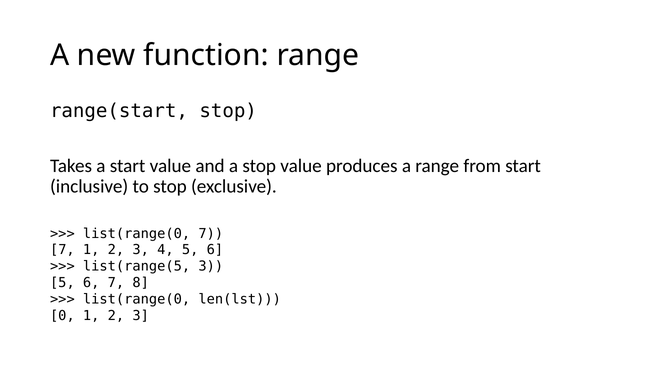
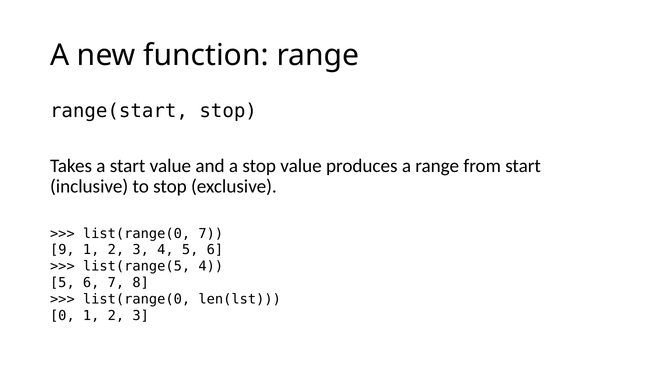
7: 7 -> 9 (62, 250)
list(range(5 3: 3 -> 4 (211, 266)
